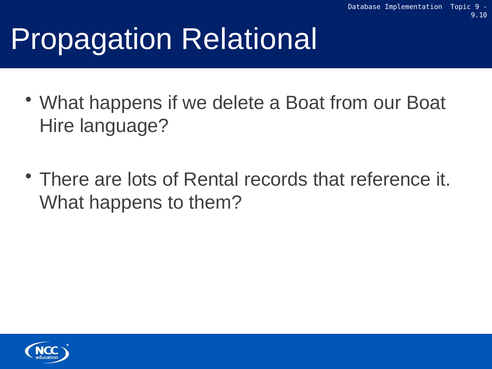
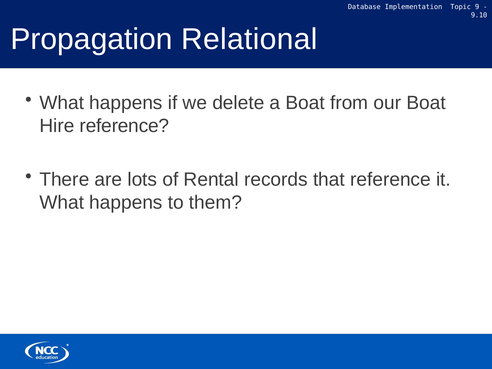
Hire language: language -> reference (124, 126)
